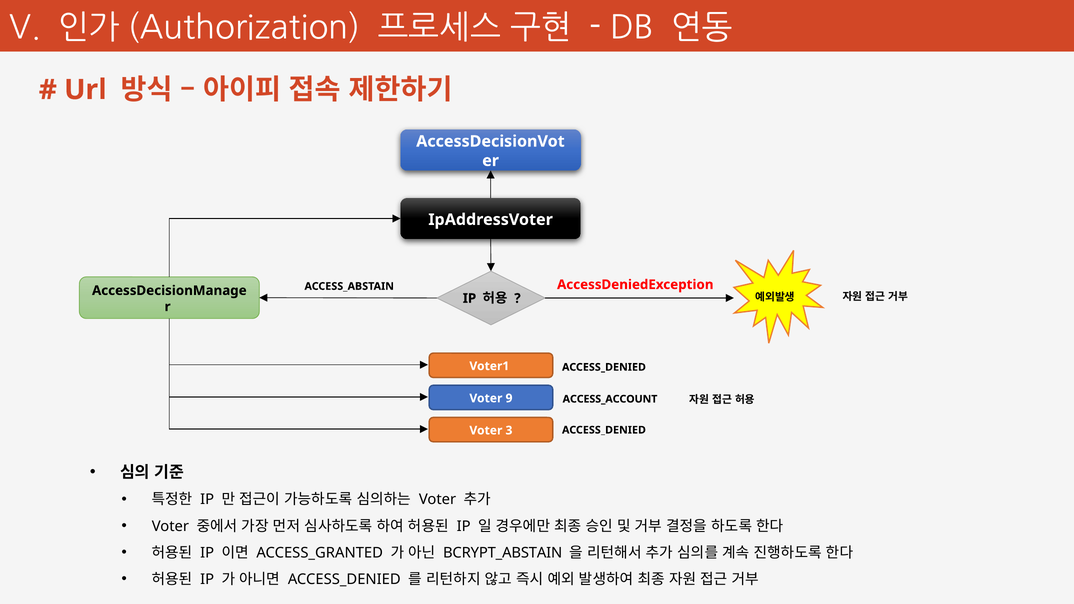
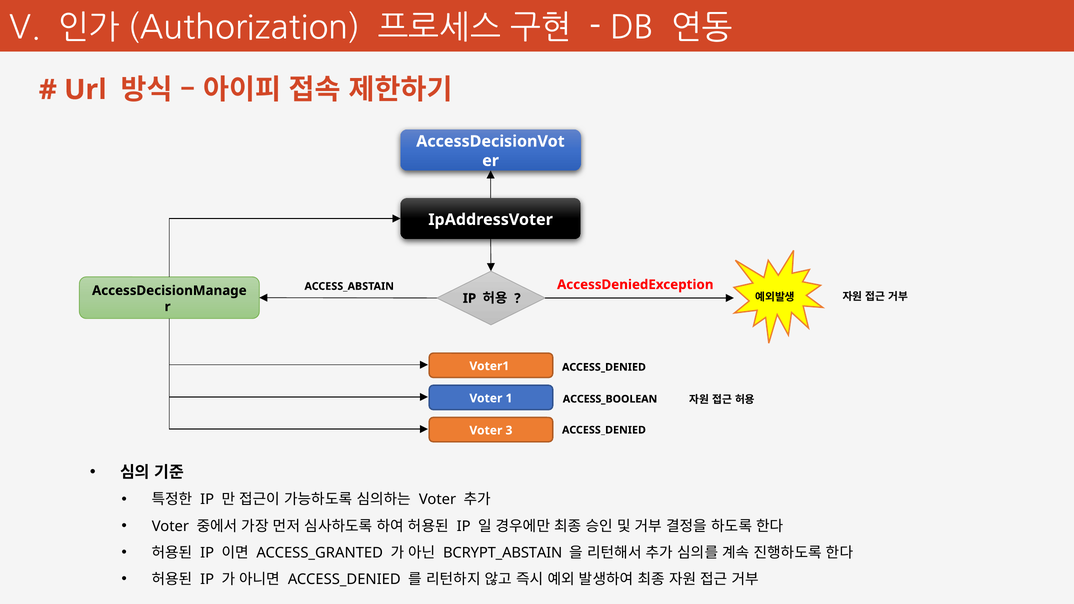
9: 9 -> 1 (509, 398)
ACCESS_ACCOUNT: ACCESS_ACCOUNT -> ACCESS_BOOLEAN (610, 399)
